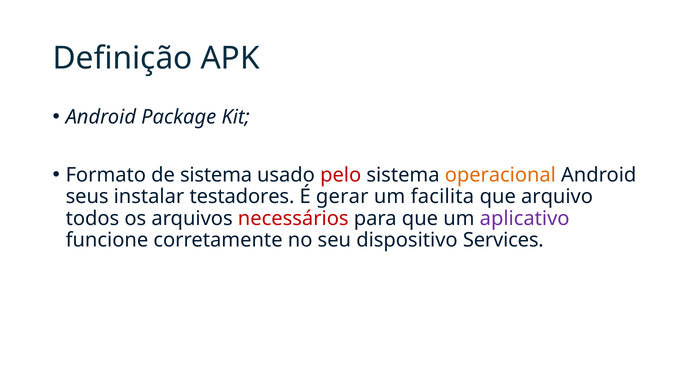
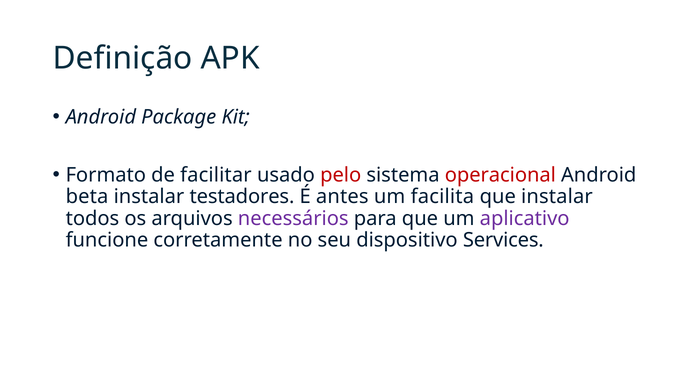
de sistema: sistema -> facilitar (216, 175)
operacional colour: orange -> red (500, 175)
seus: seus -> beta (87, 197)
gerar: gerar -> antes (342, 197)
que arquivo: arquivo -> instalar (557, 197)
necessários colour: red -> purple (293, 218)
